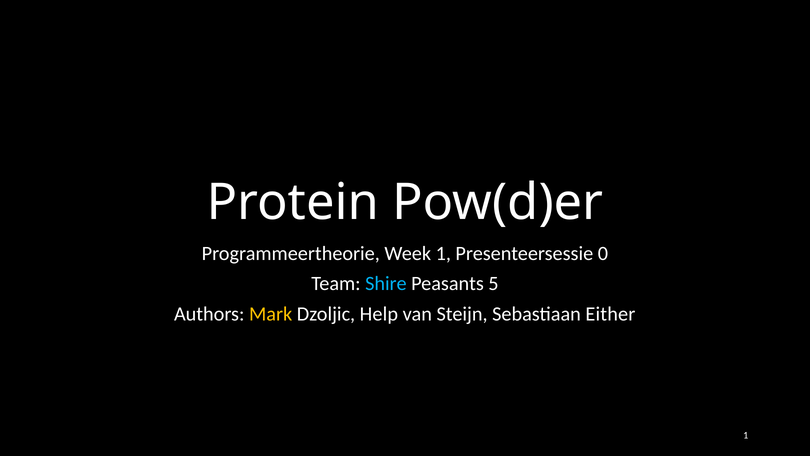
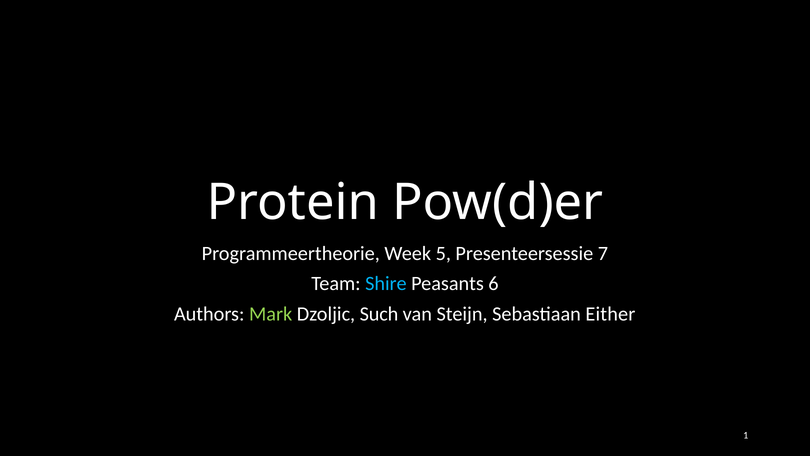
Week 1: 1 -> 5 (443, 253)
0: 0 -> 7 (603, 253)
5: 5 -> 6 (493, 283)
Mark colour: yellow -> light green (271, 314)
Help: Help -> Such (379, 314)
